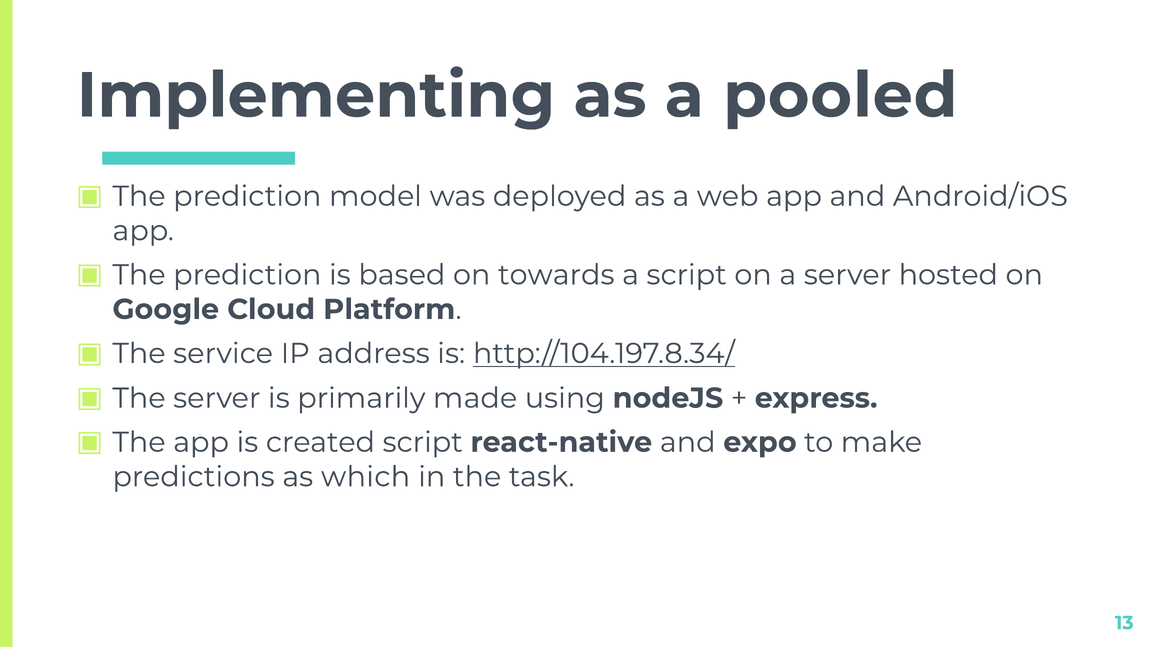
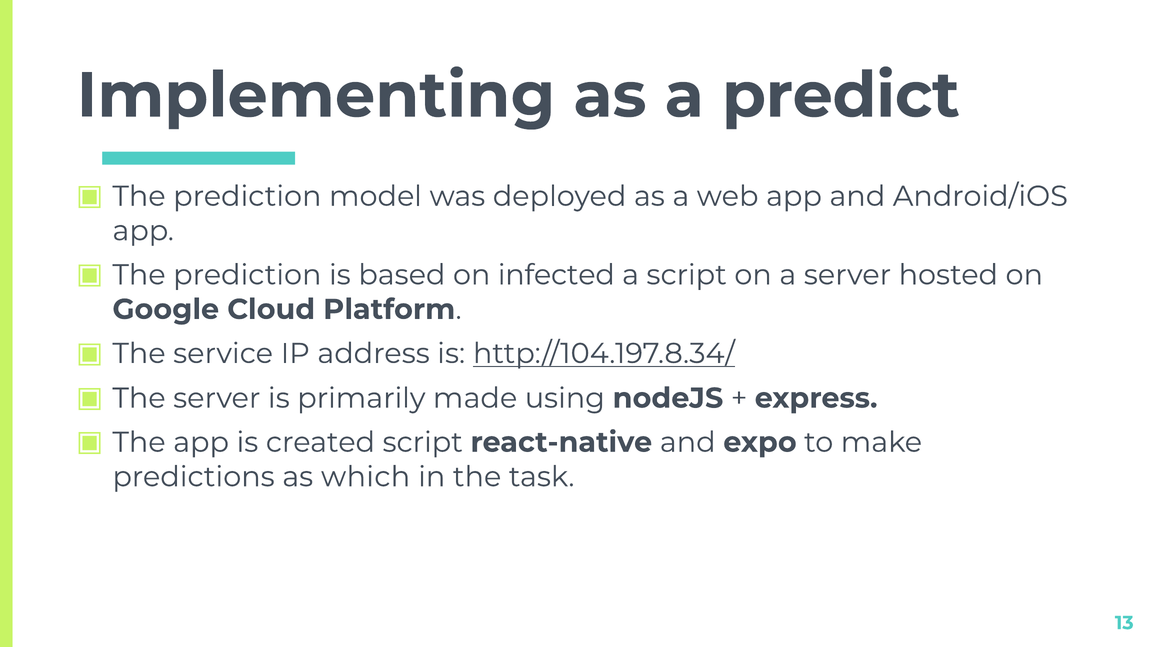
pooled: pooled -> predict (841, 96)
towards: towards -> infected (556, 275)
